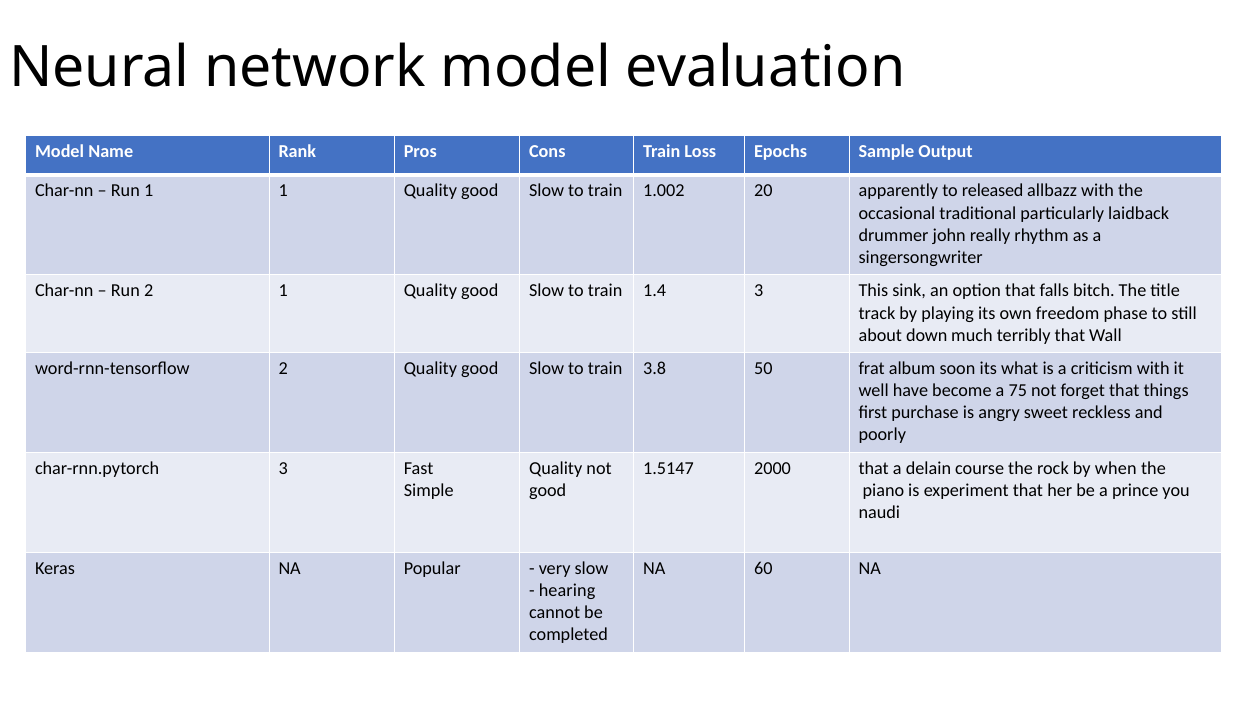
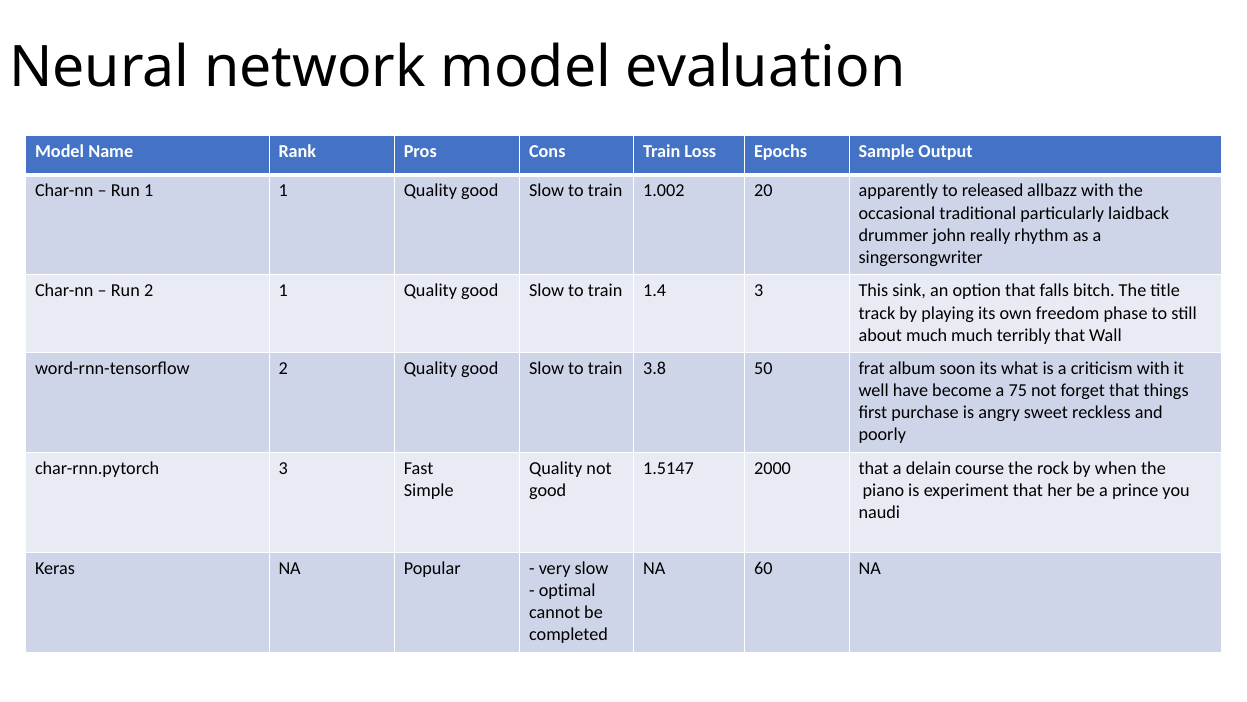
about down: down -> much (927, 335)
hearing: hearing -> optimal (567, 590)
